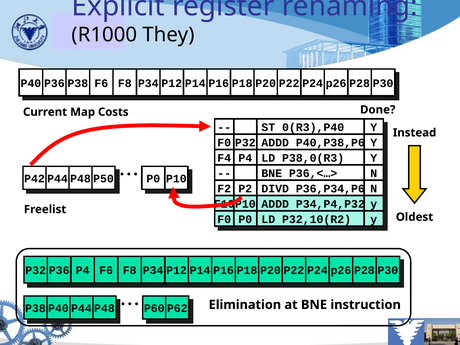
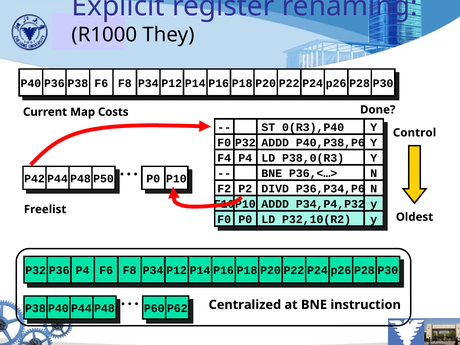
Instead: Instead -> Control (414, 133)
Elimination: Elimination -> Centralized (245, 305)
